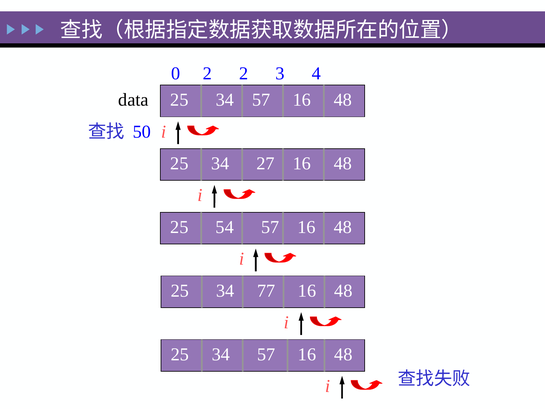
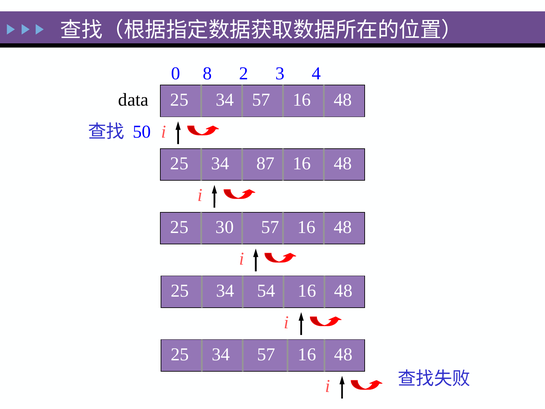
0 2: 2 -> 8 (207, 73)
27: 27 -> 87 (266, 163)
54: 54 -> 30 (225, 227)
77: 77 -> 54 (266, 291)
